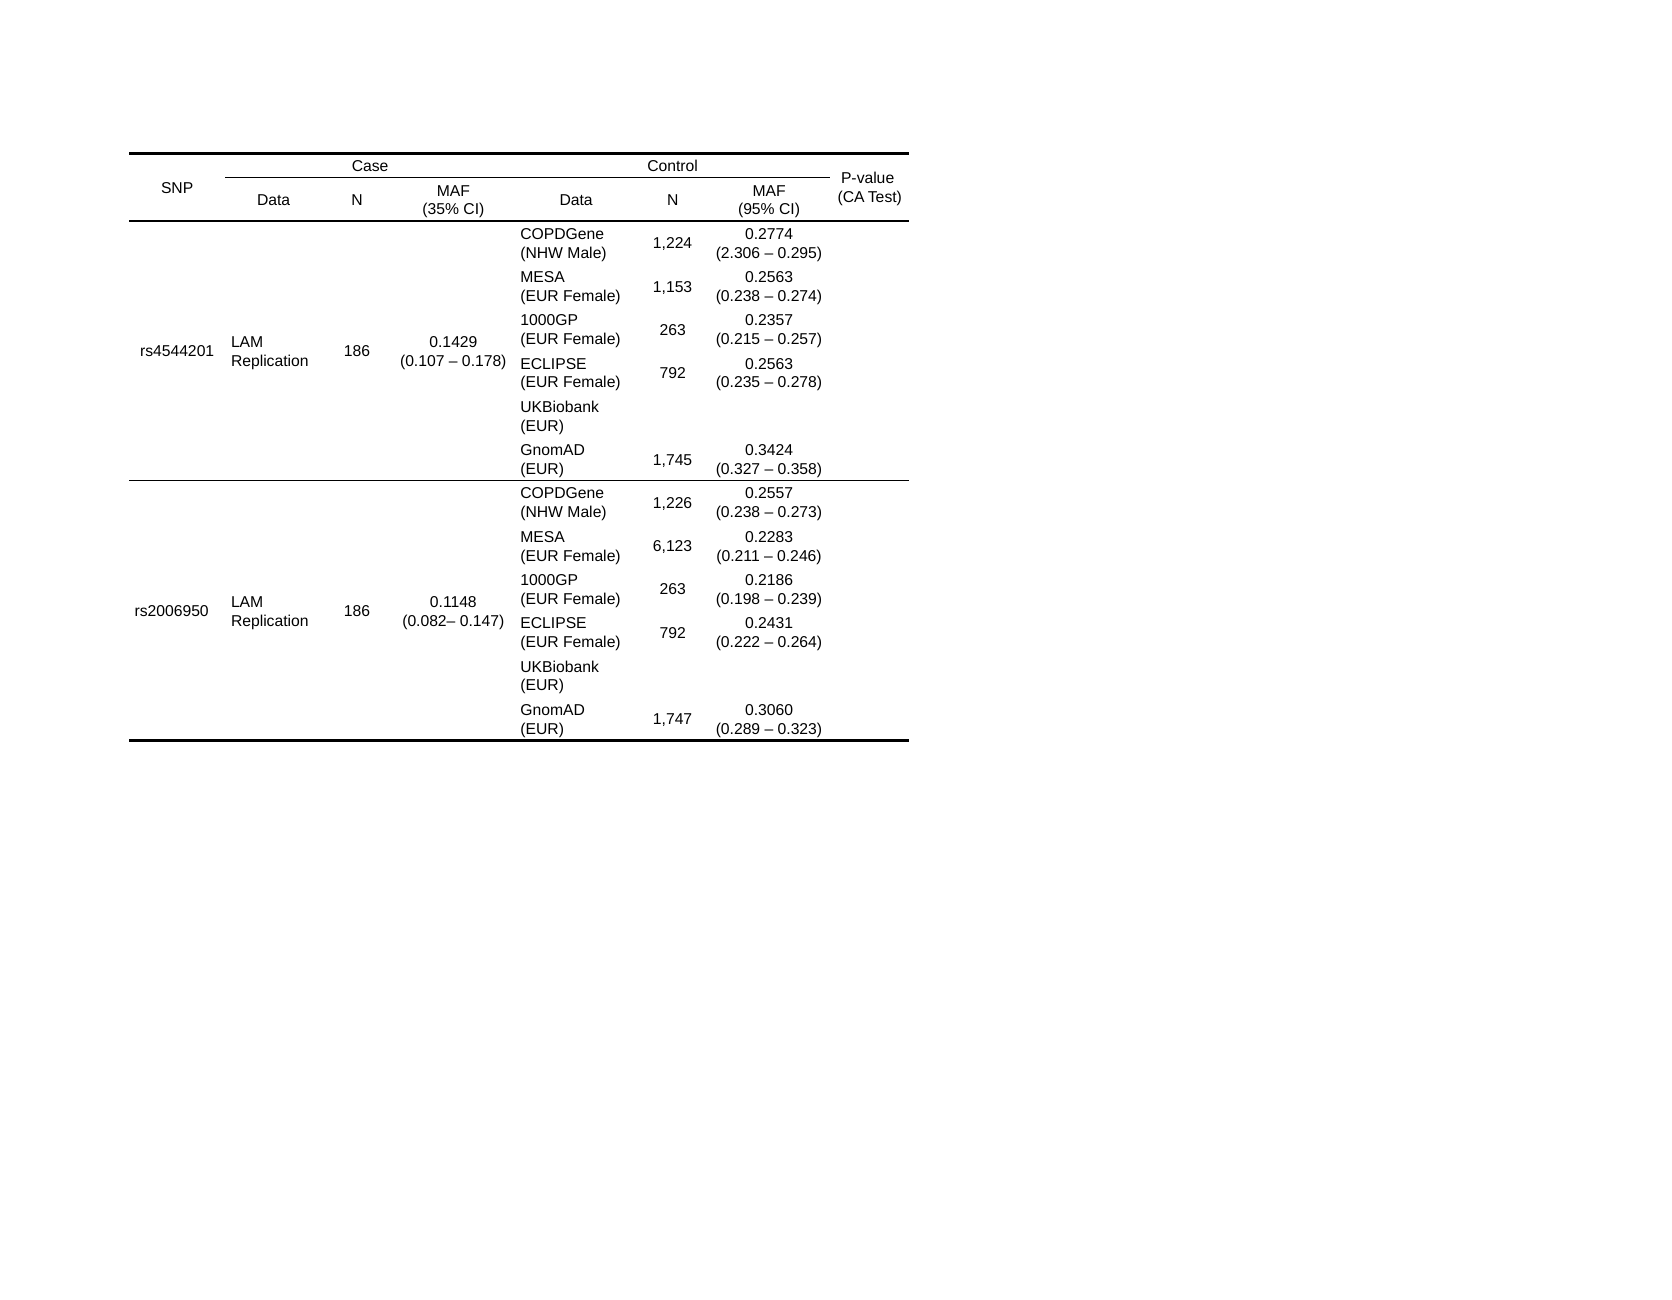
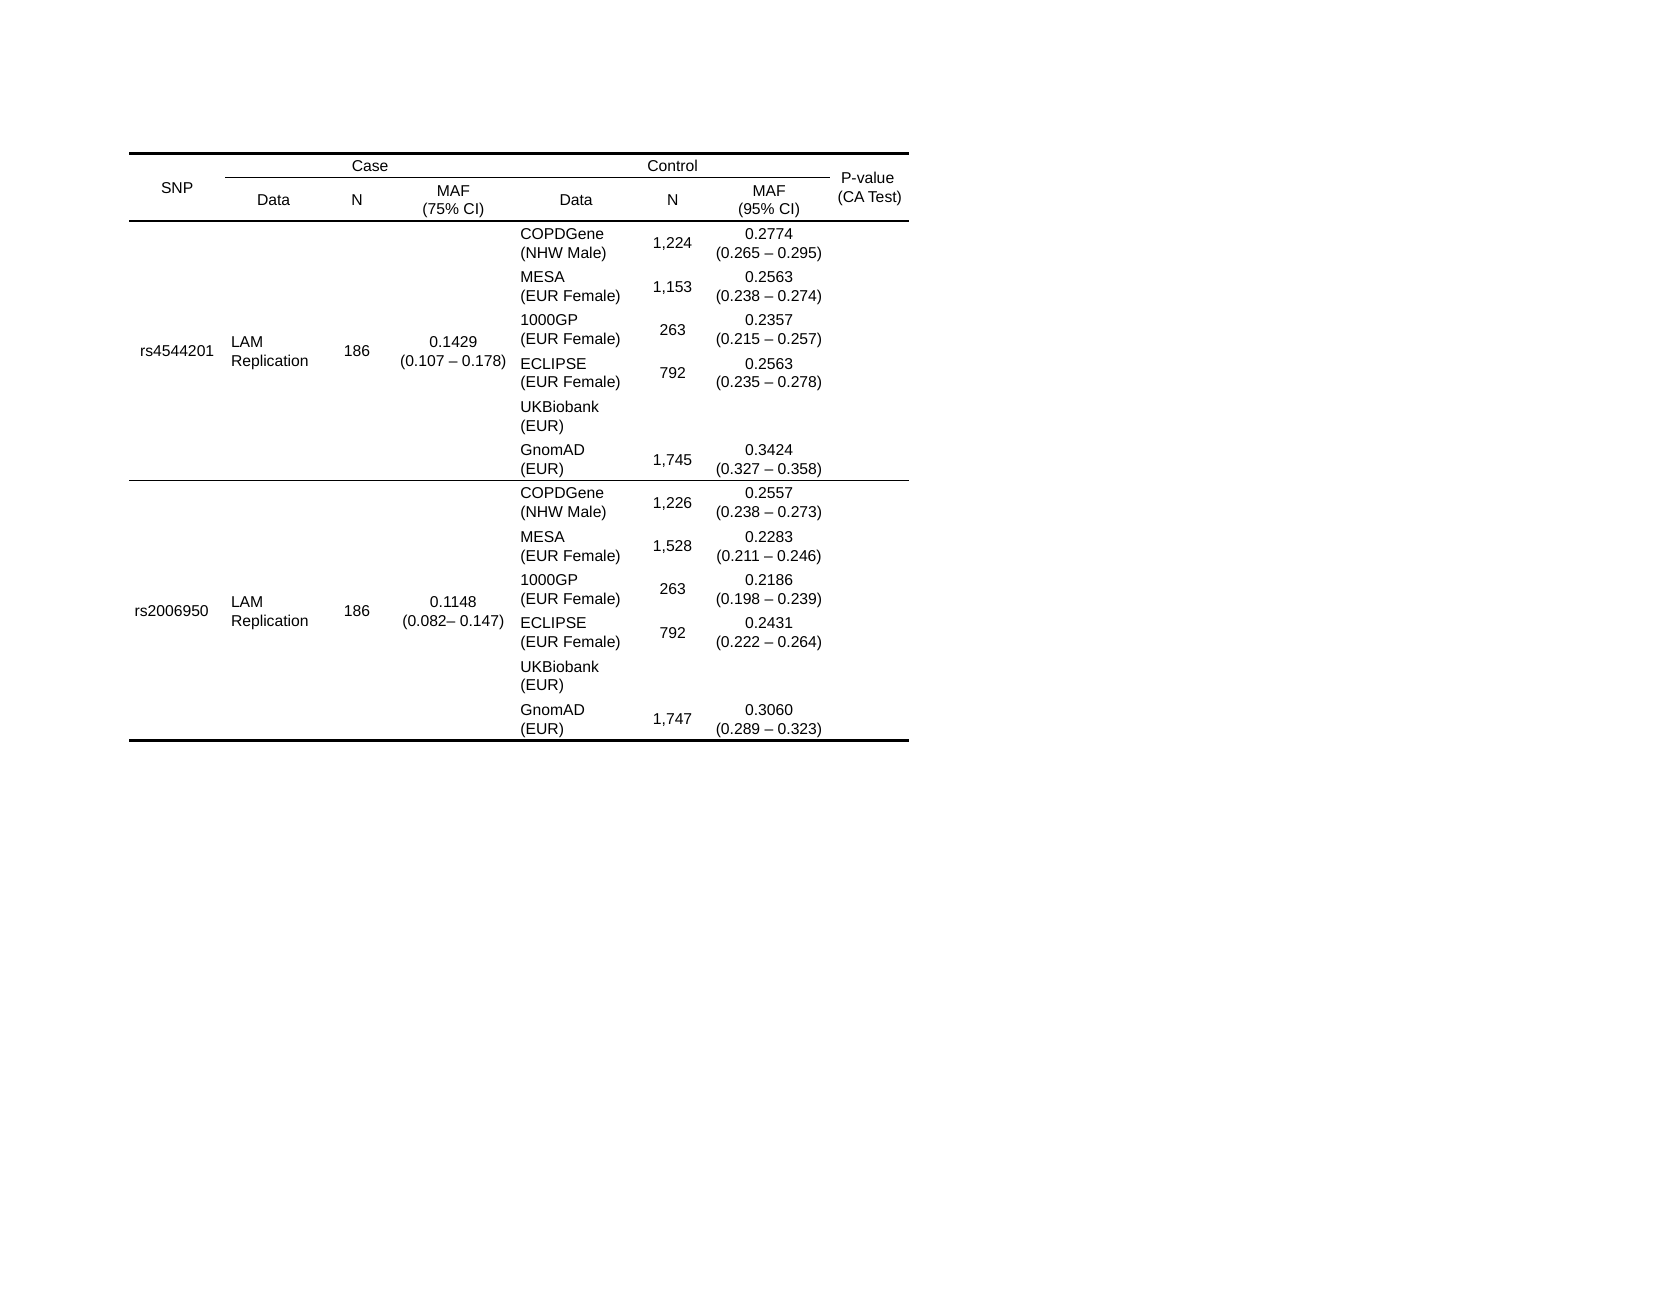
35%: 35% -> 75% (441, 210)
2.306: 2.306 -> 0.265 (738, 253)
6,123: 6,123 -> 1,528 (673, 547)
